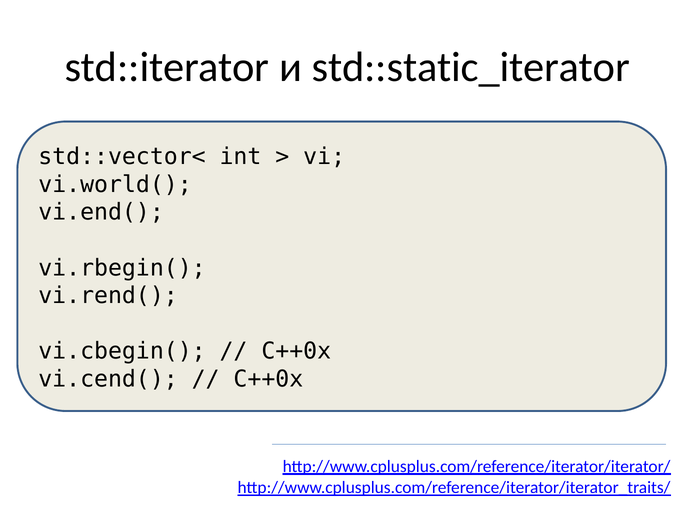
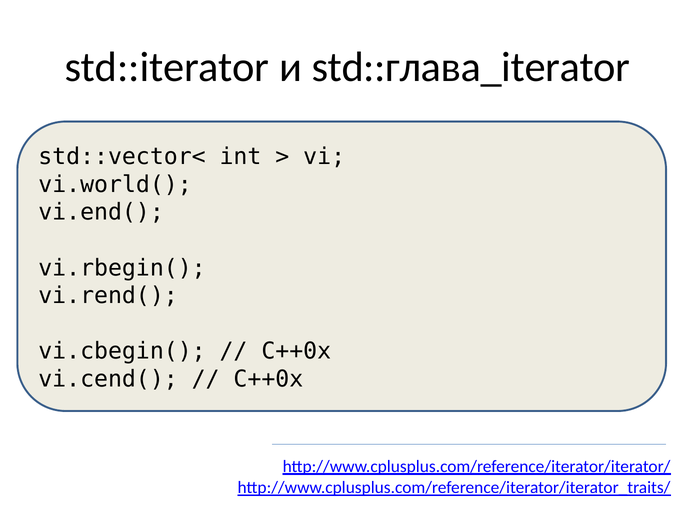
std::static_iterator: std::static_iterator -> std::глава_iterator (471, 67)
